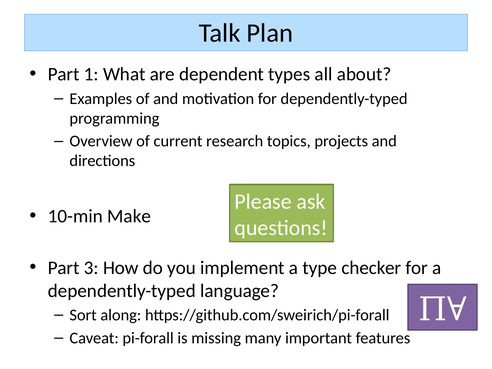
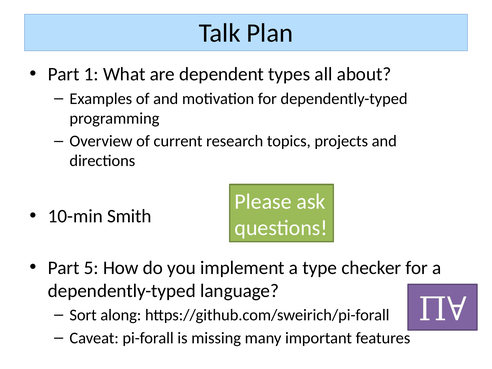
Make: Make -> Smith (129, 216)
3: 3 -> 5 (91, 268)
